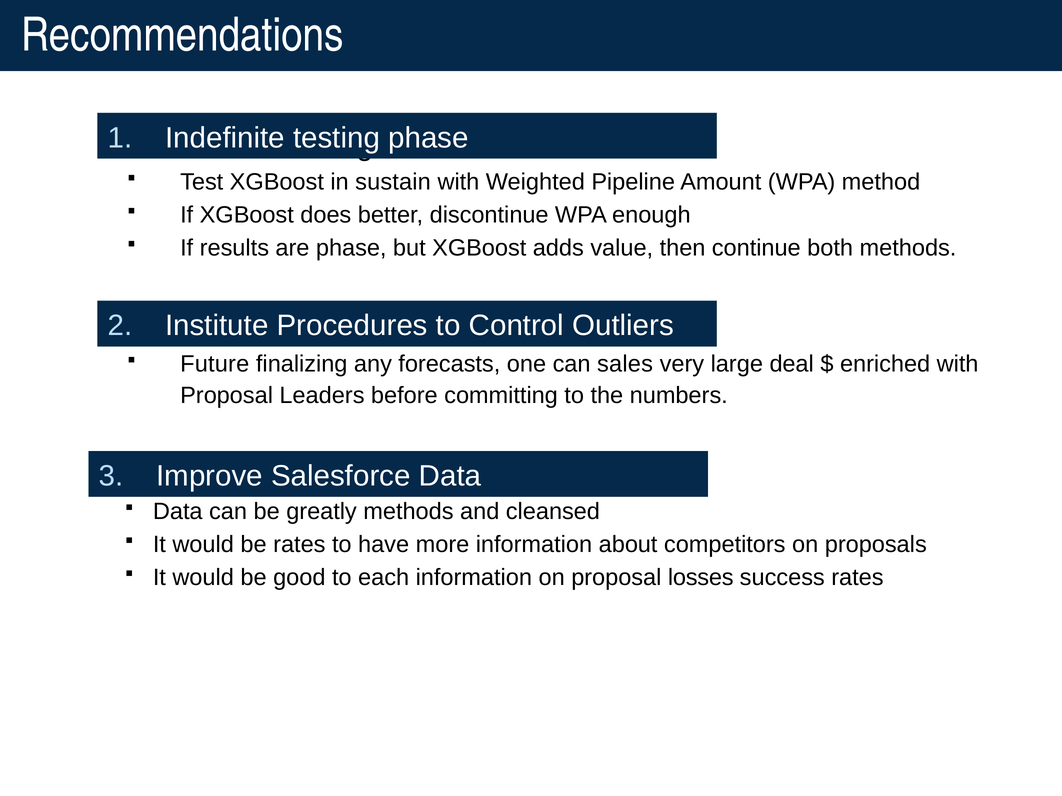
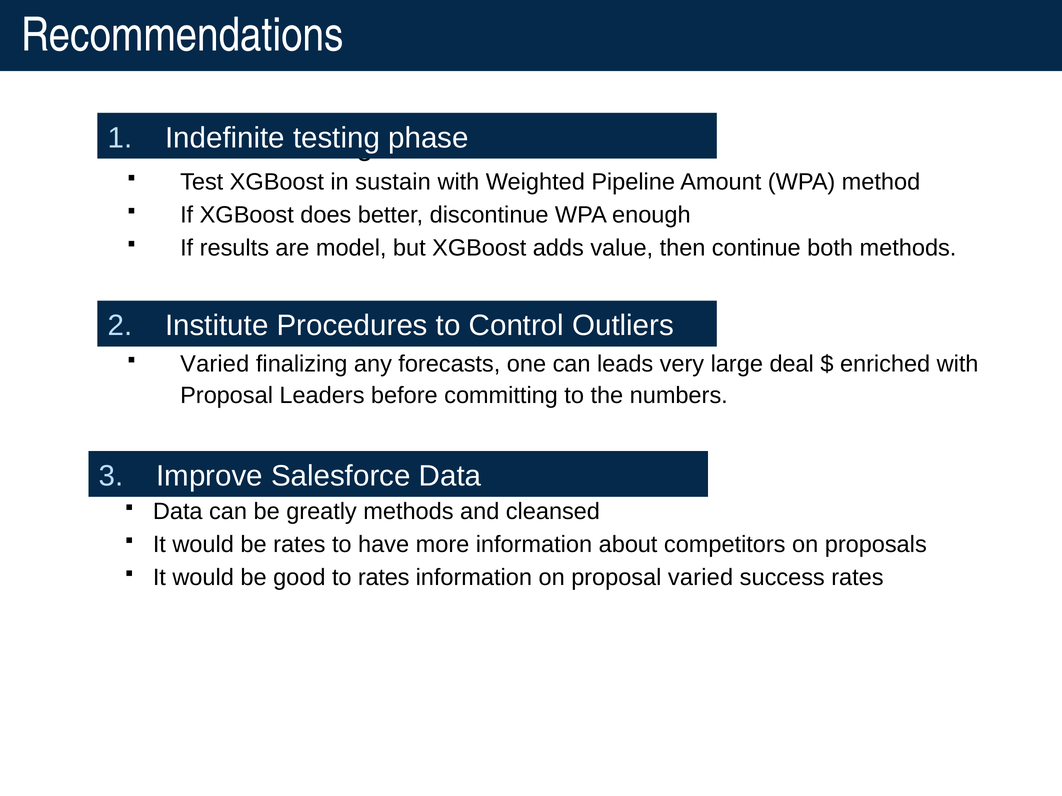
are phase: phase -> model (351, 248)
Future: Future -> Varied (215, 364)
sales: sales -> leads (625, 364)
to each: each -> rates (384, 578)
proposal losses: losses -> varied (701, 578)
